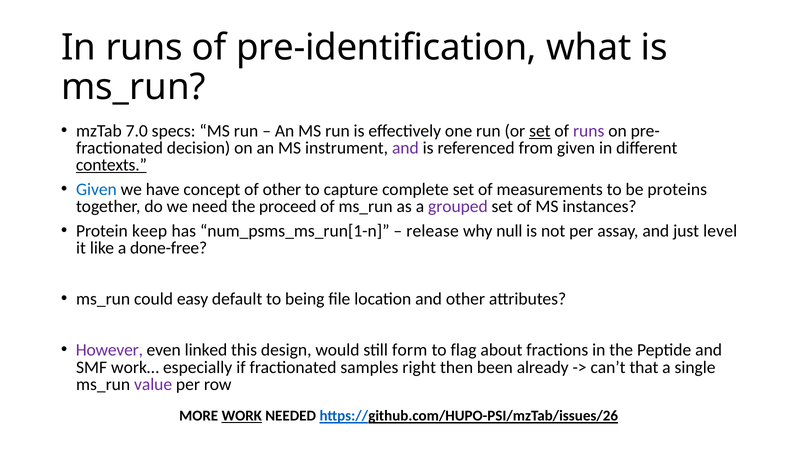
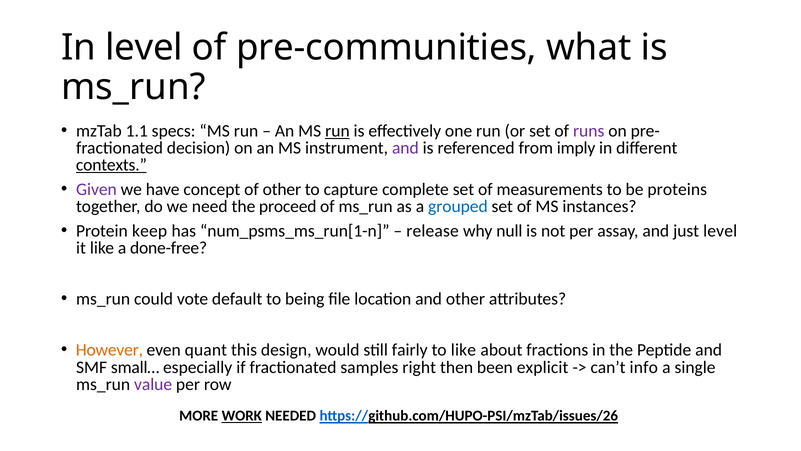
In runs: runs -> level (144, 47)
pre-identification: pre-identification -> pre-communities (386, 47)
7.0: 7.0 -> 1.1 (137, 131)
run underline: none -> present (337, 131)
set underline: present -> none (540, 131)
from given: given -> imply (576, 148)
Given colour: blue -> purple (96, 189)
grouped colour: purple -> blue (458, 206)
easy: easy -> vote (193, 299)
However colour: purple -> orange (109, 350)
linked: linked -> quant (206, 350)
form: form -> fairly (410, 350)
to flag: flag -> like (463, 350)
work…: work… -> small… (135, 367)
already: already -> explicit (543, 367)
that: that -> info (644, 367)
